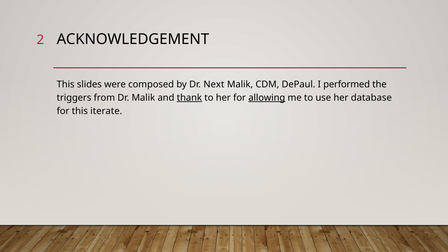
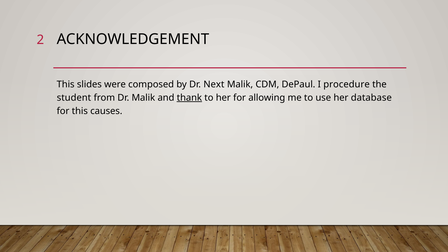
performed: performed -> procedure (347, 84)
triggers: triggers -> student (74, 98)
allowing underline: present -> none (267, 98)
iterate: iterate -> causes (106, 111)
